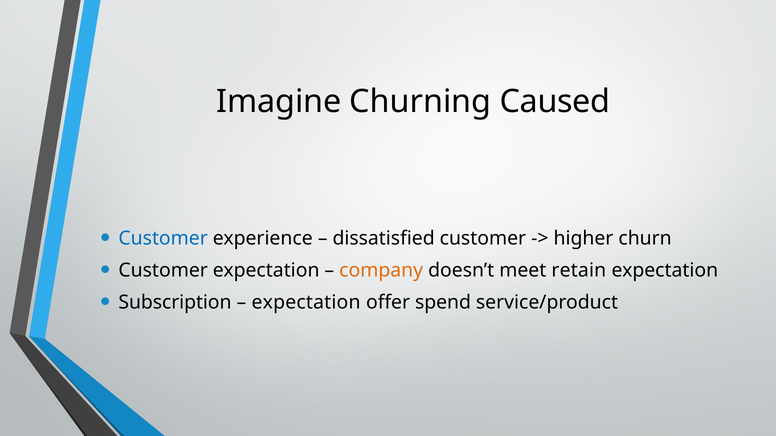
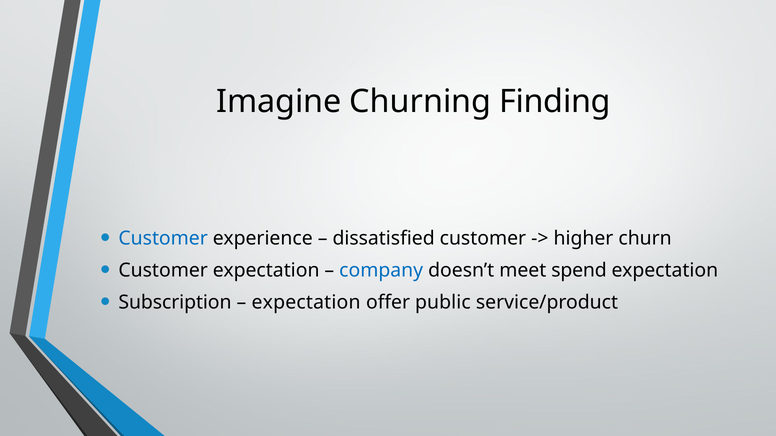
Caused: Caused -> Finding (555, 102)
company colour: orange -> blue (381, 271)
retain: retain -> spend (579, 271)
spend: spend -> public (443, 303)
